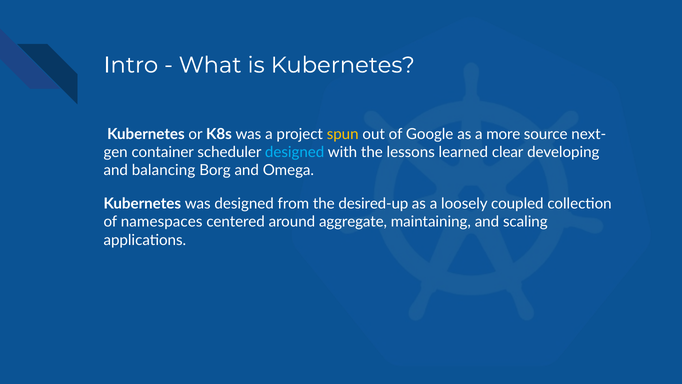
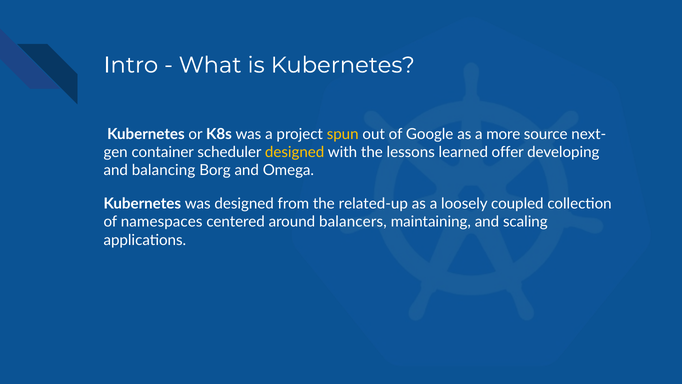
designed colour: light blue -> yellow (295, 152)
clear: clear -> offer (508, 152)
desired-up: desired-up -> related-up (373, 204)
aggregate: aggregate -> balancers (353, 222)
